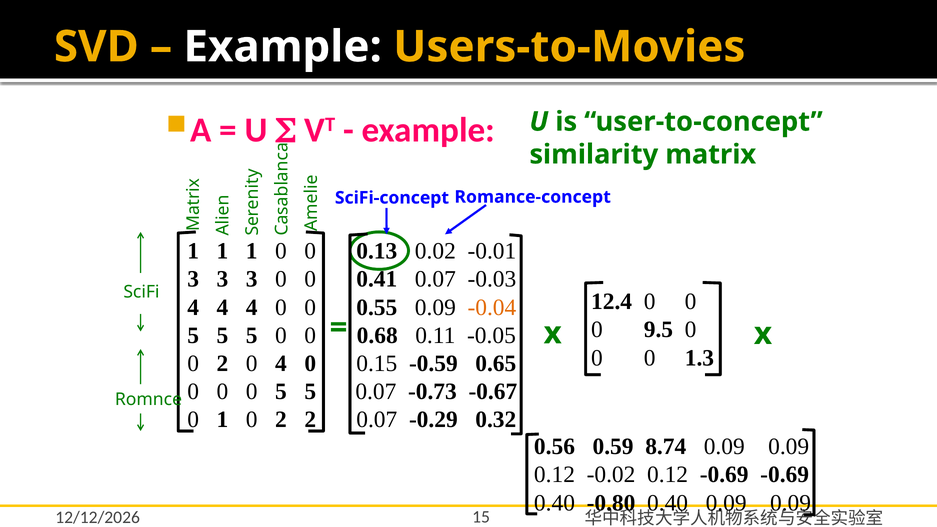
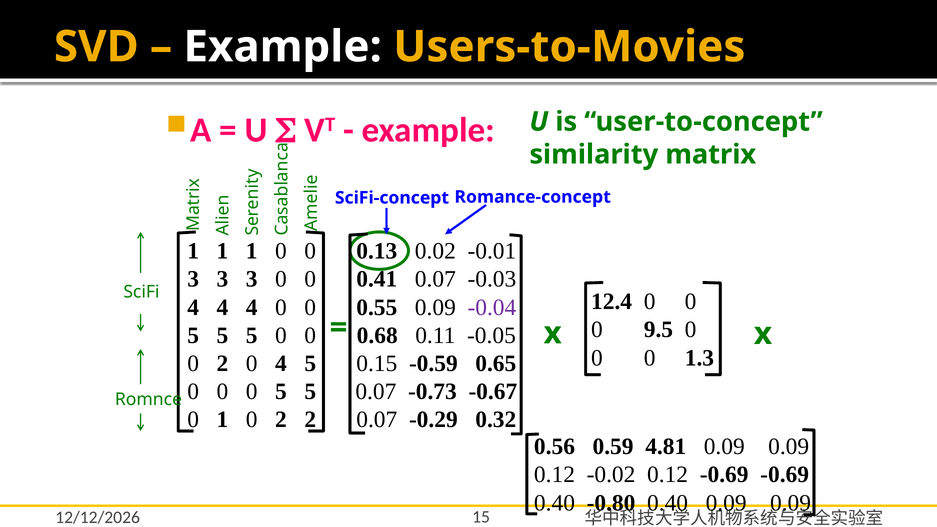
-0.04 colour: orange -> purple (492, 307)
0 4 0: 0 -> 5 (310, 364)
8.74: 8.74 -> 4.81 (666, 447)
